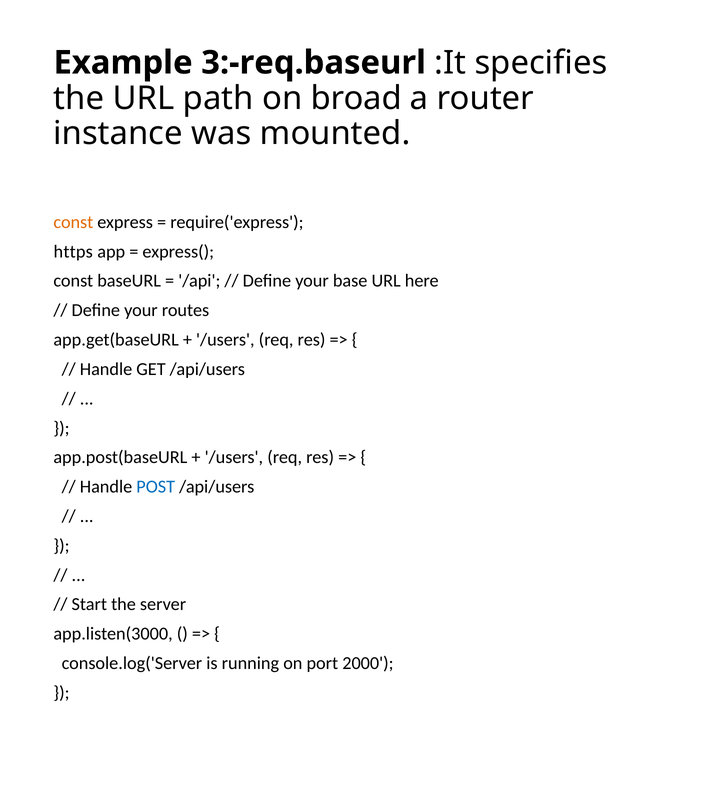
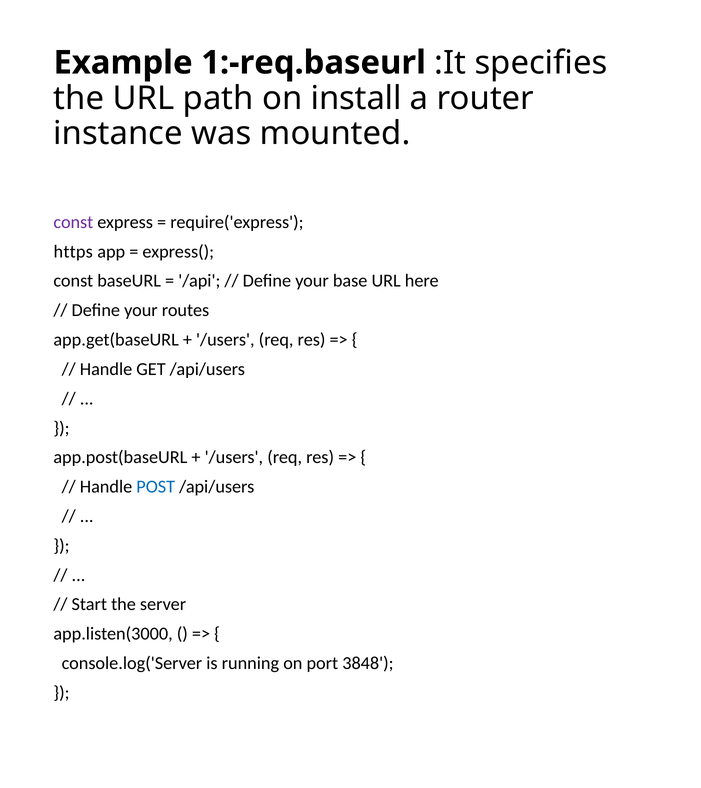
3:-req.baseurl: 3:-req.baseurl -> 1:-req.baseurl (313, 63)
broad: broad -> install (356, 98)
const colour: orange -> purple (73, 222)
2000: 2000 -> 3848 (368, 664)
